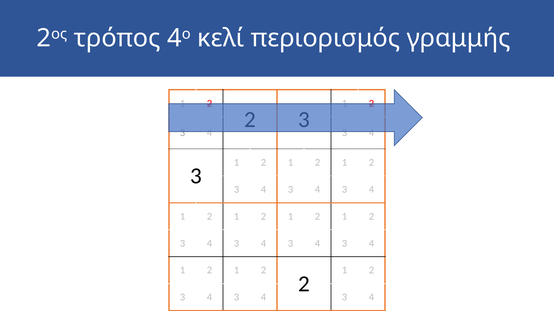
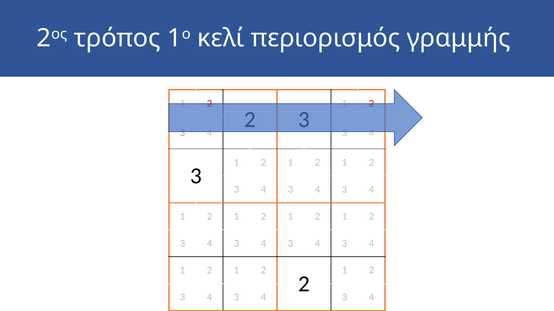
τρόπος 4: 4 -> 1 (174, 38)
